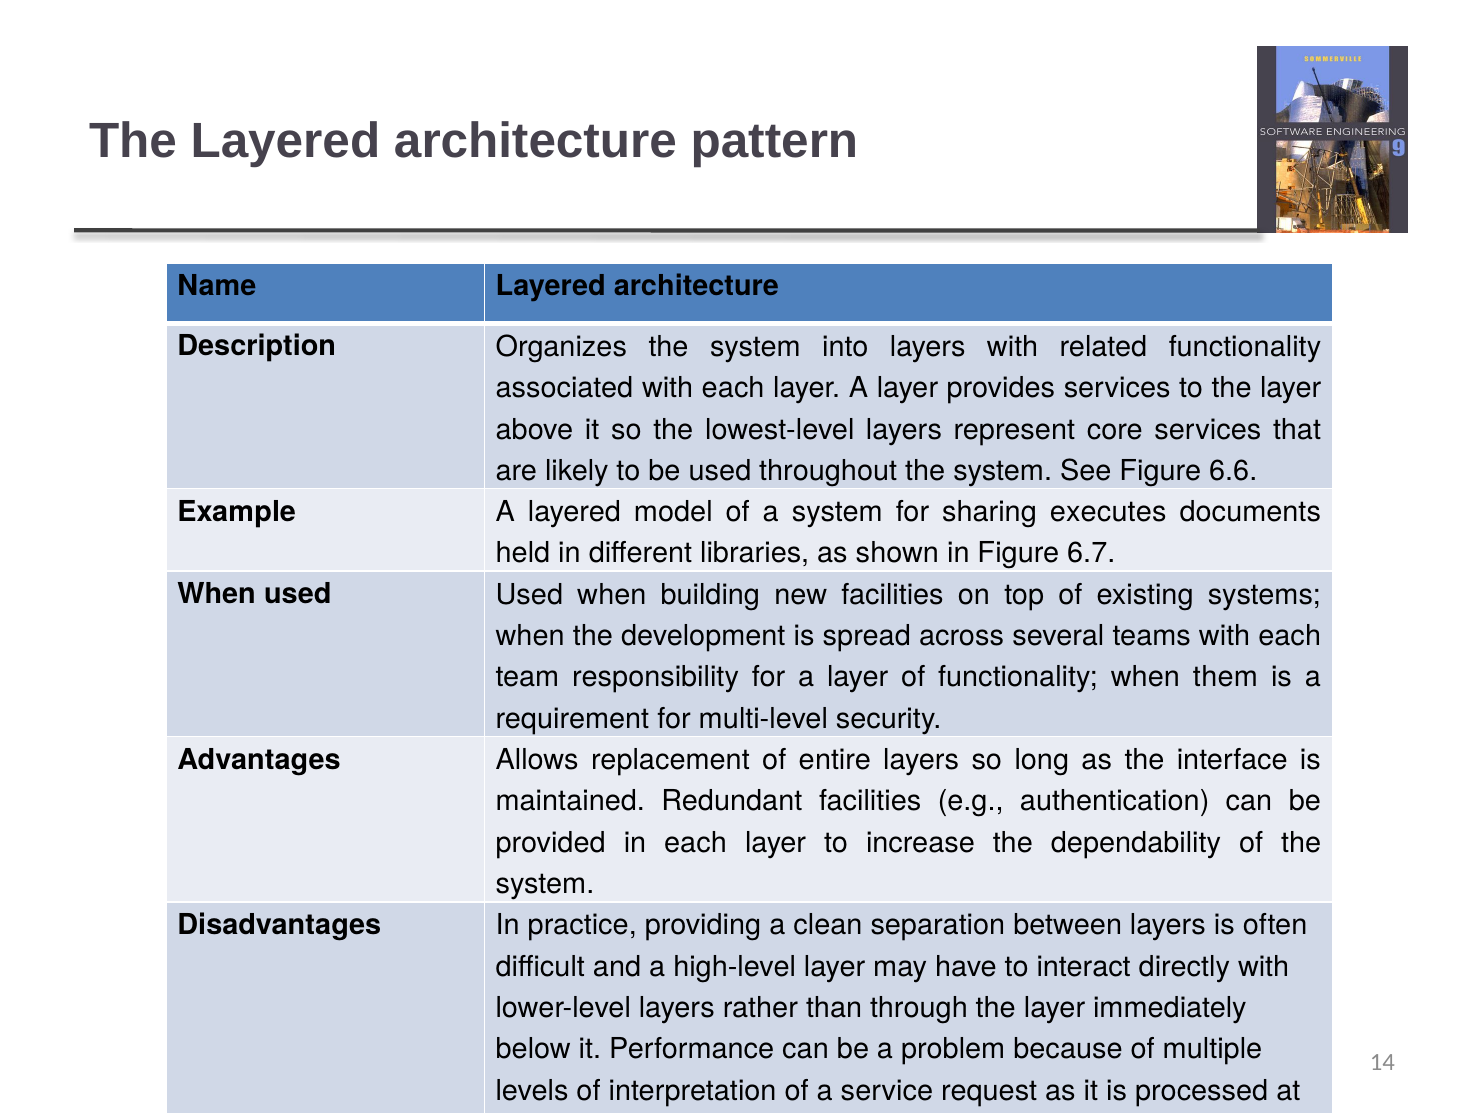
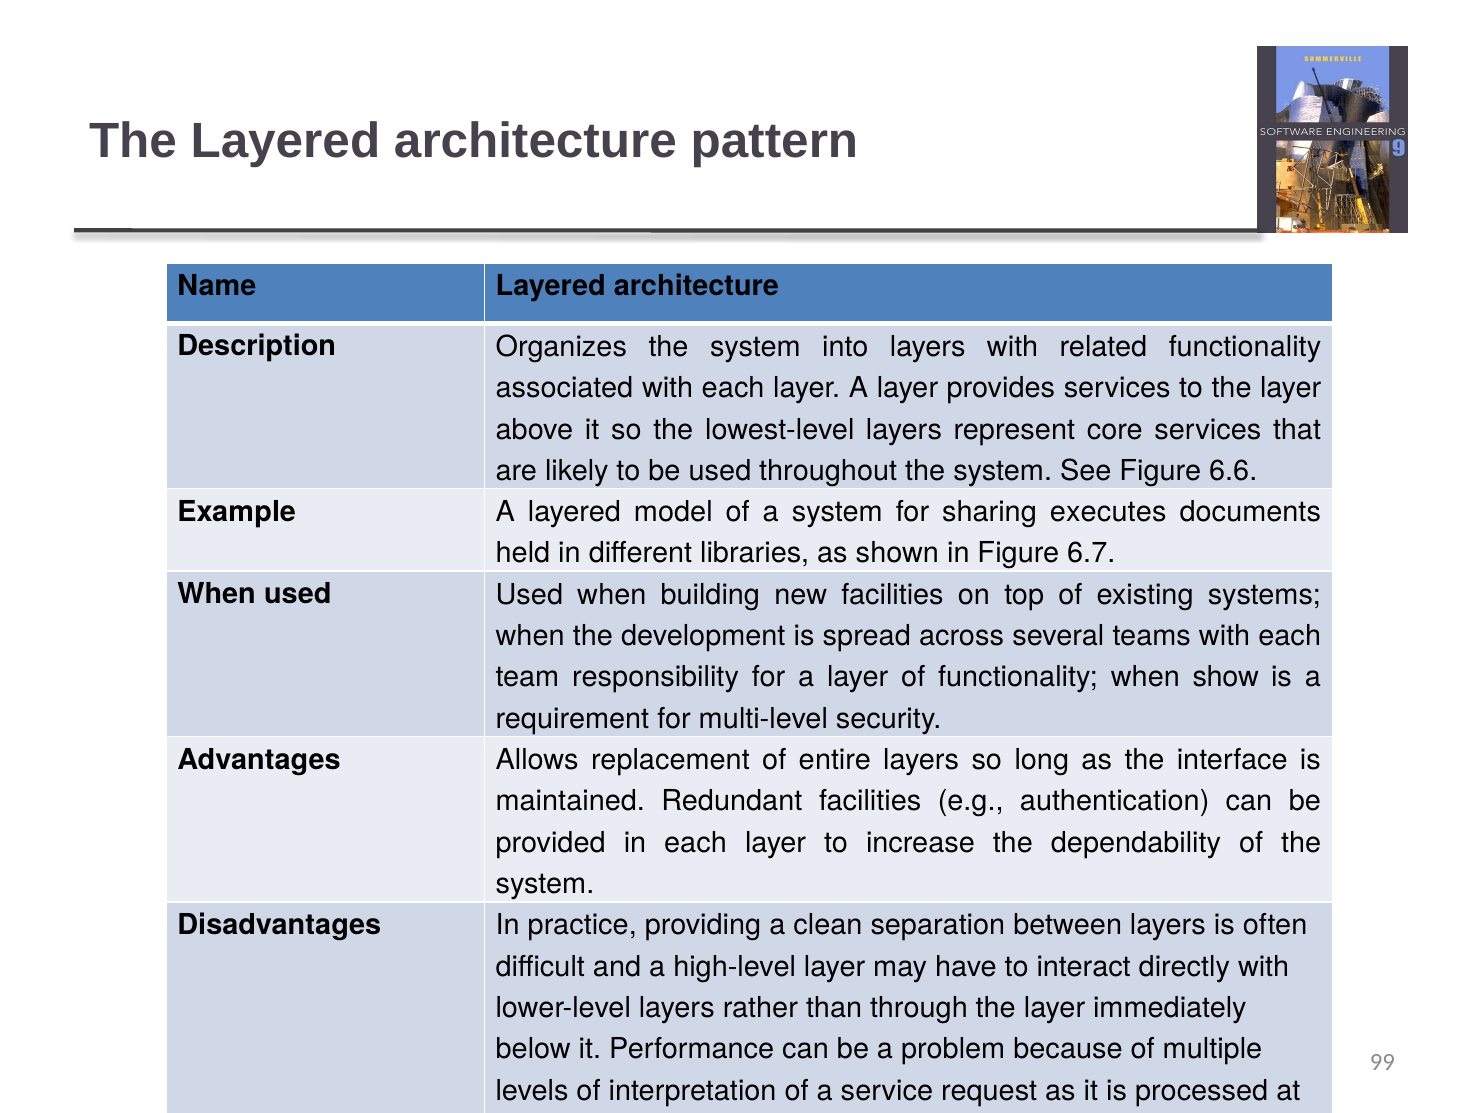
them: them -> show (1226, 677)
14: 14 -> 99 (1382, 1063)
